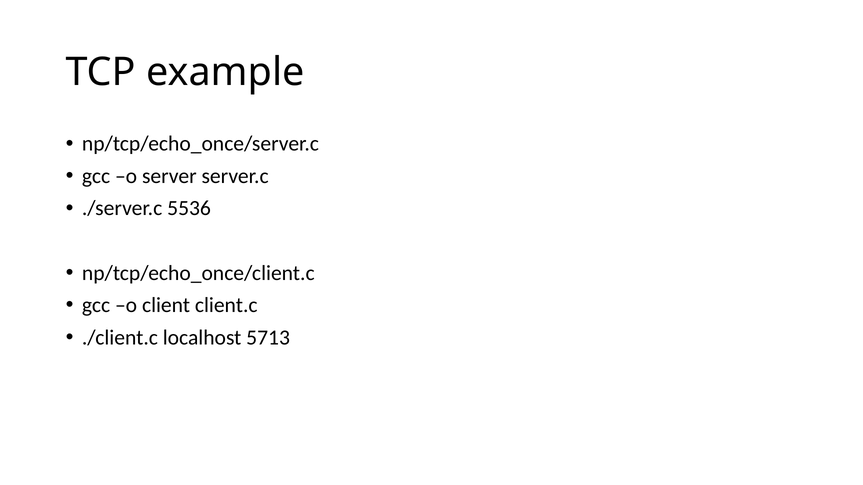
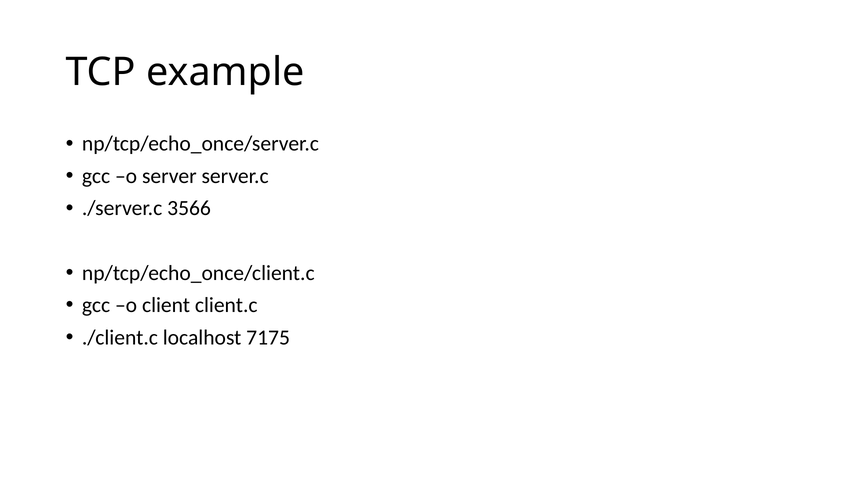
5536: 5536 -> 3566 (189, 209)
5713: 5713 -> 7175 (268, 338)
